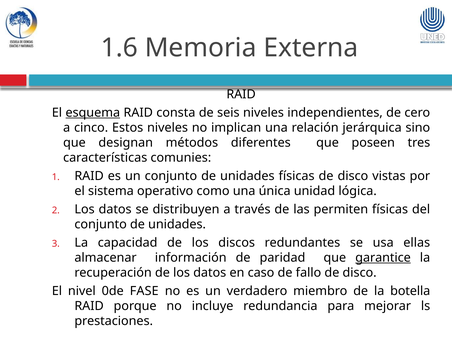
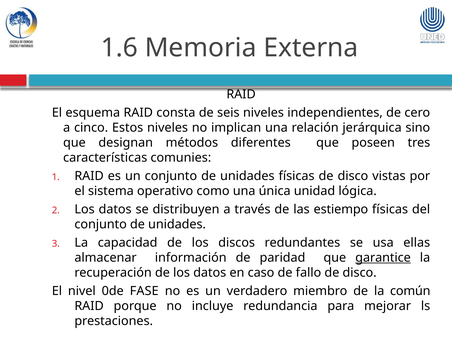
esquema underline: present -> none (93, 113)
permiten: permiten -> estiempo (341, 209)
botella: botella -> común (410, 291)
